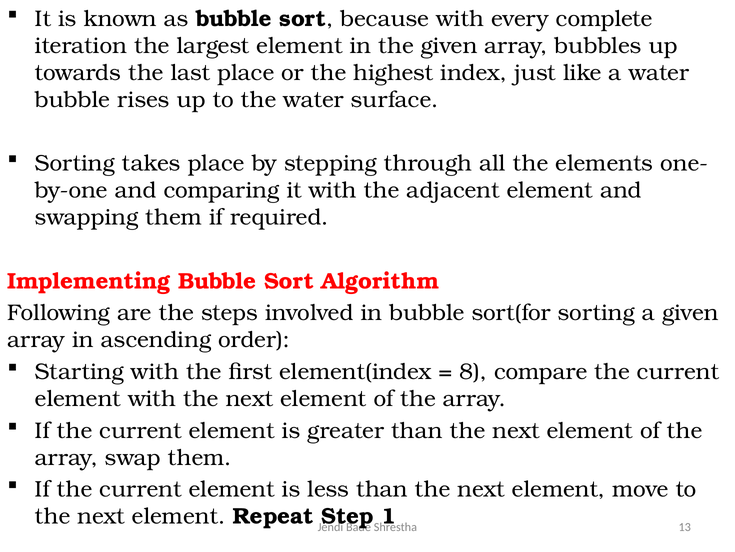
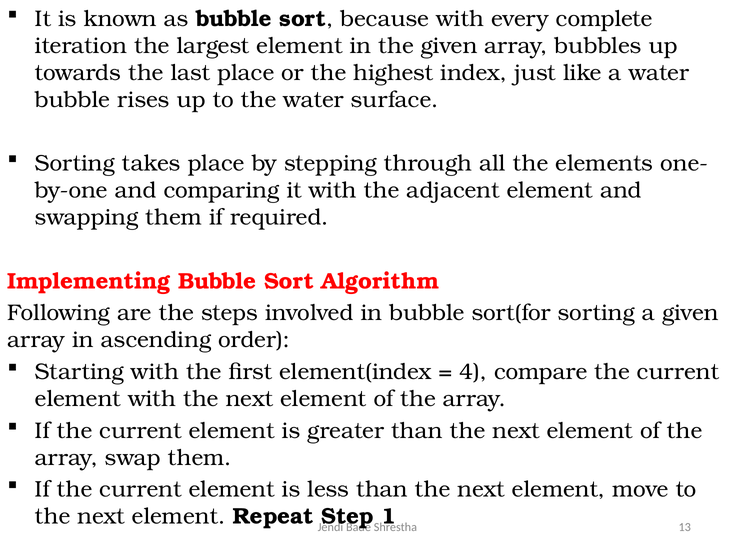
8: 8 -> 4 (473, 371)
